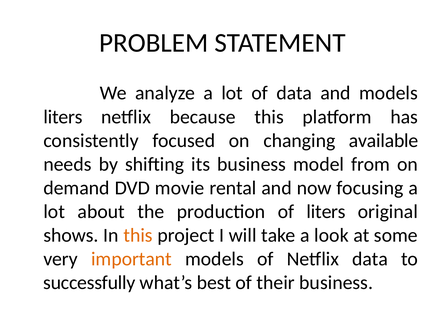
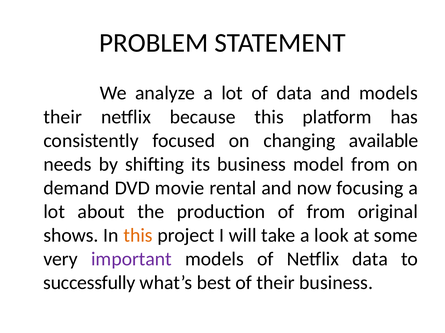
liters: liters -> their (63, 117)
of liters: liters -> from (326, 212)
important colour: orange -> purple (132, 260)
